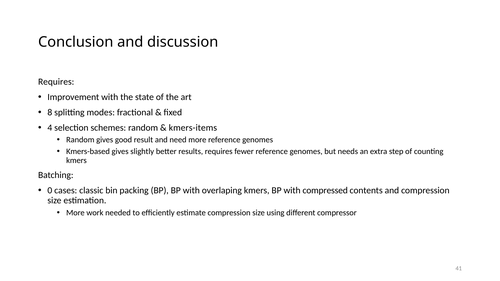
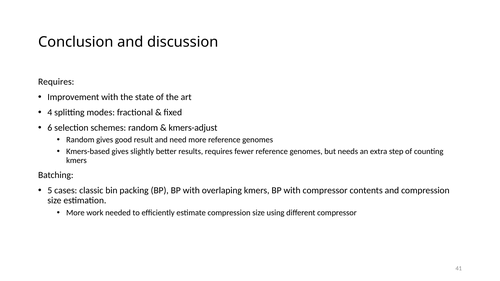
8: 8 -> 4 (50, 112)
4: 4 -> 6 (50, 128)
kmers-items: kmers-items -> kmers-adjust (193, 128)
0: 0 -> 5 (50, 191)
with compressed: compressed -> compressor (325, 191)
